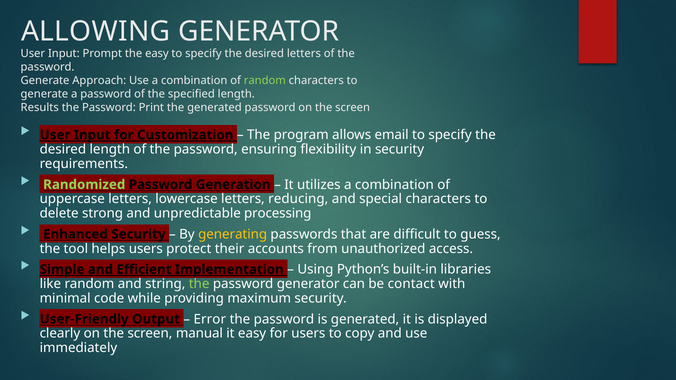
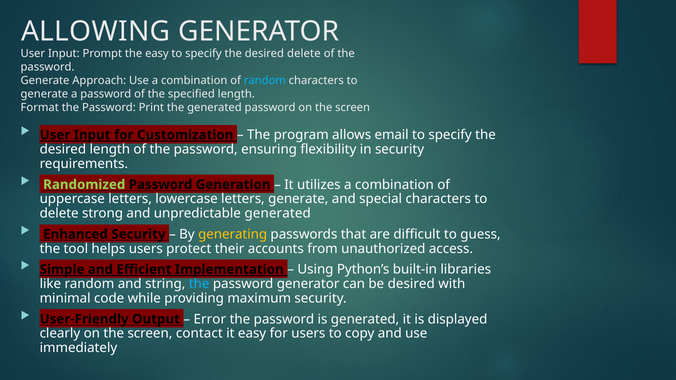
desired letters: letters -> delete (304, 54)
random colour: light green -> light blue (265, 81)
Results: Results -> Format (40, 108)
letters reducing: reducing -> generate (298, 199)
unpredictable processing: processing -> generated (278, 214)
the colour: light green -> light blue (199, 284)
be contact: contact -> desired (411, 284)
manual: manual -> contact (199, 334)
